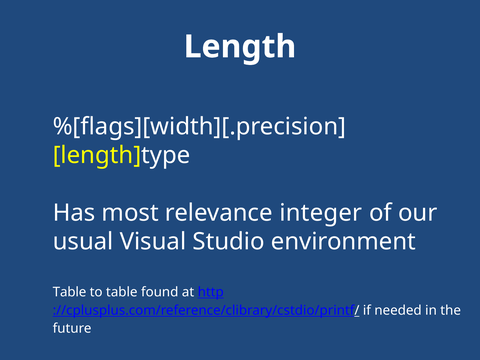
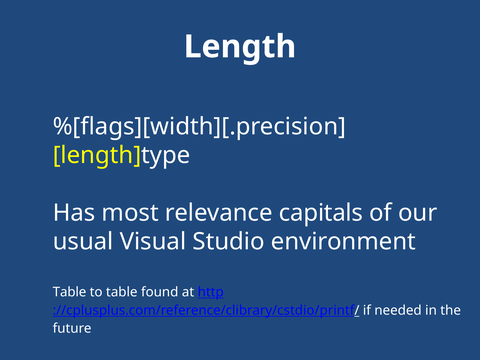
integer: integer -> capitals (321, 213)
